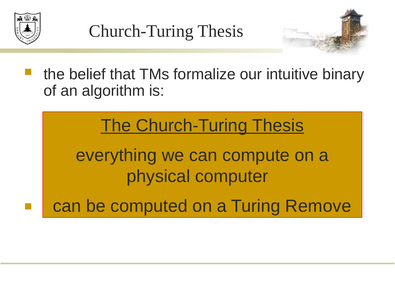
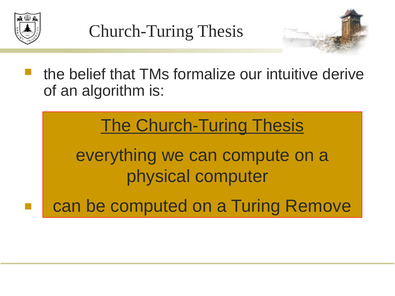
binary: binary -> derive (343, 74)
